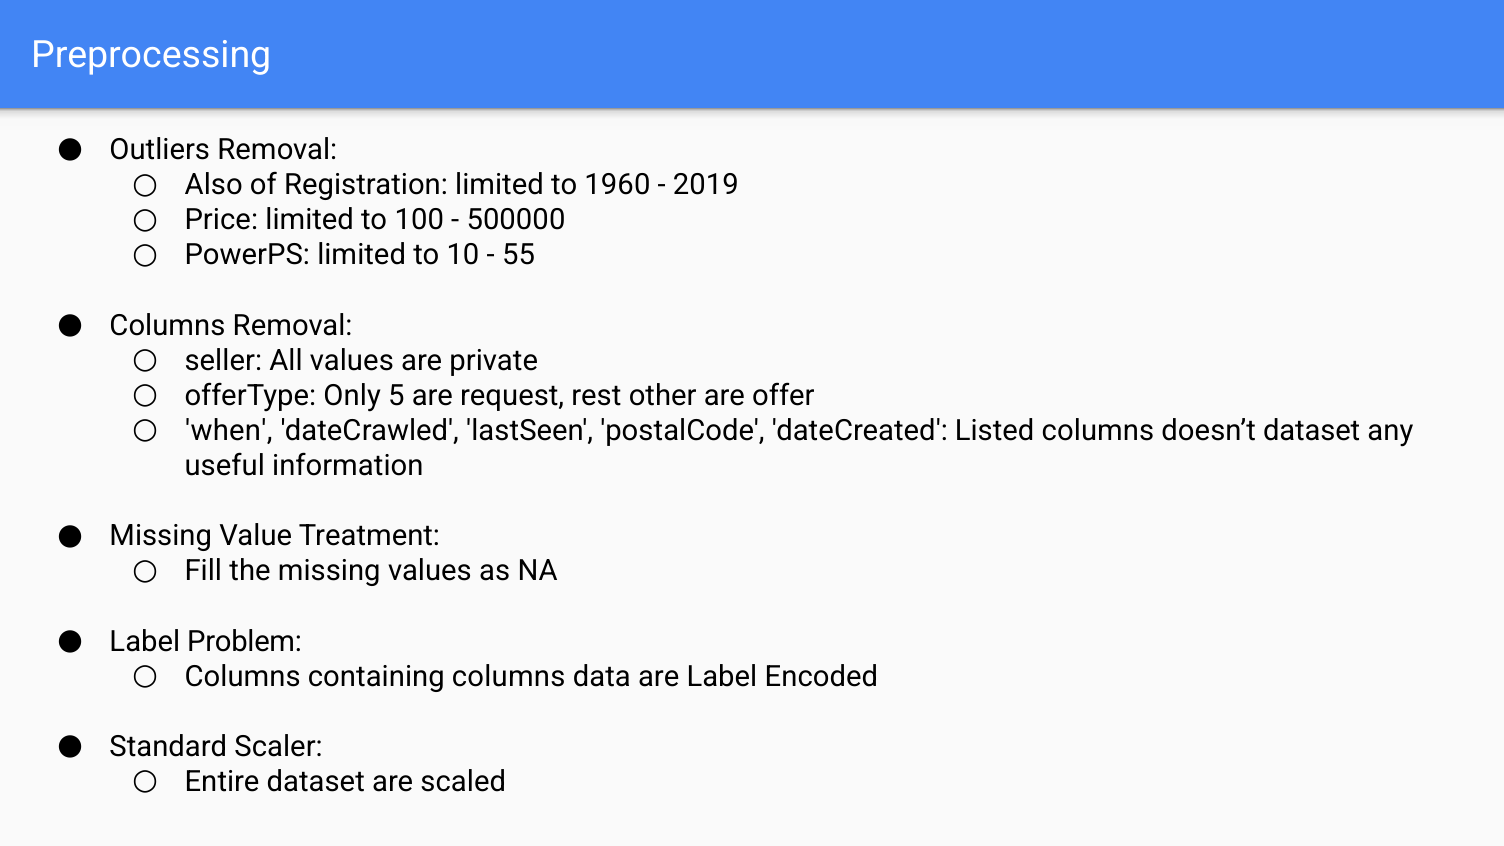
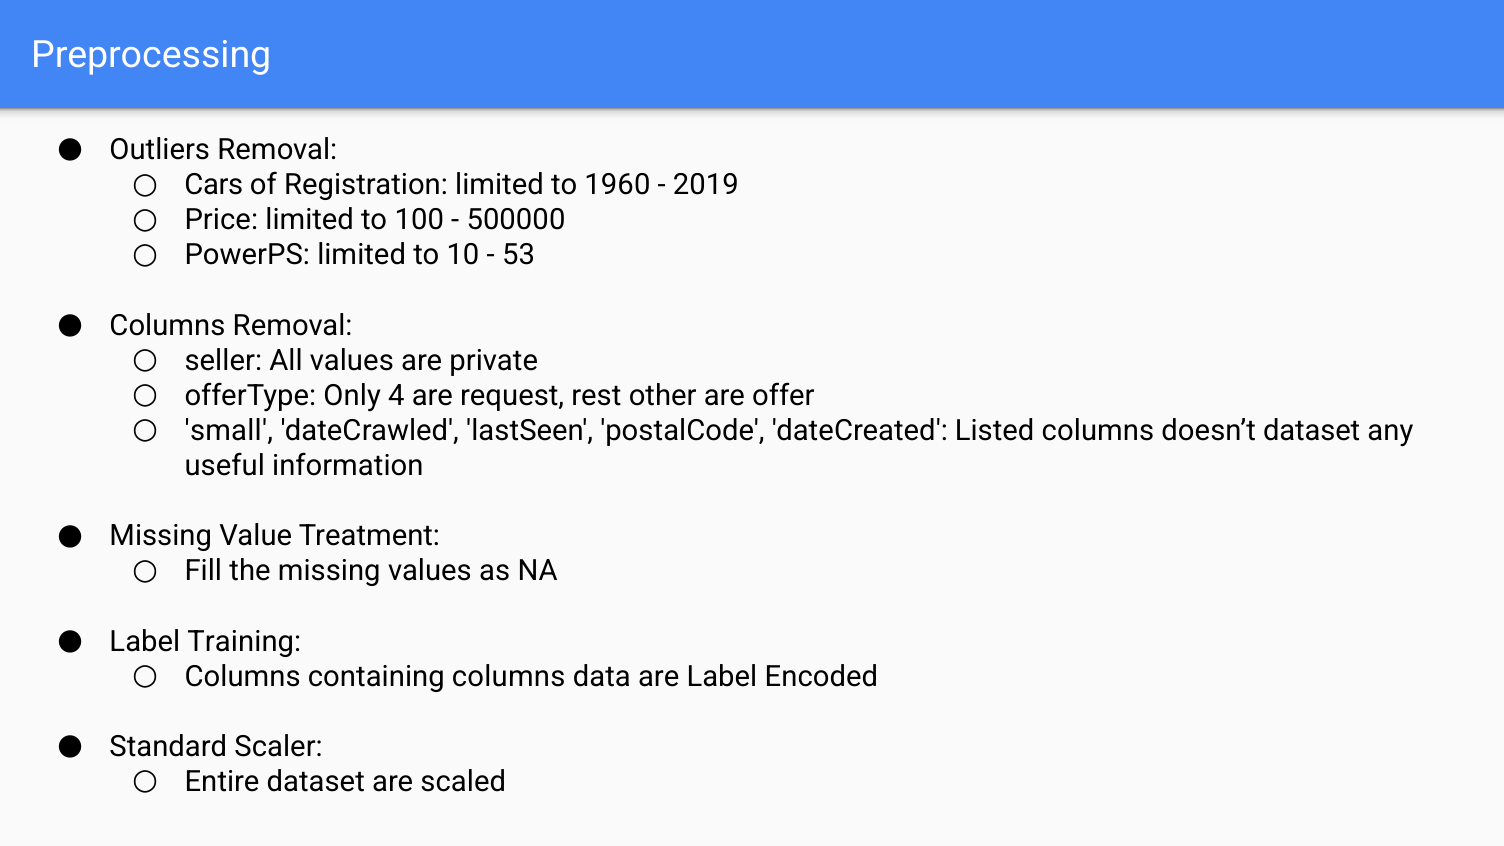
Also: Also -> Cars (214, 185)
55: 55 -> 53 (519, 255)
5: 5 -> 4 (396, 396)
when: when -> small (229, 431)
Problem: Problem -> Training (244, 642)
